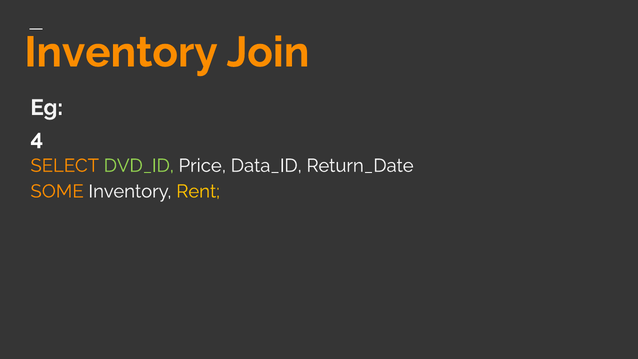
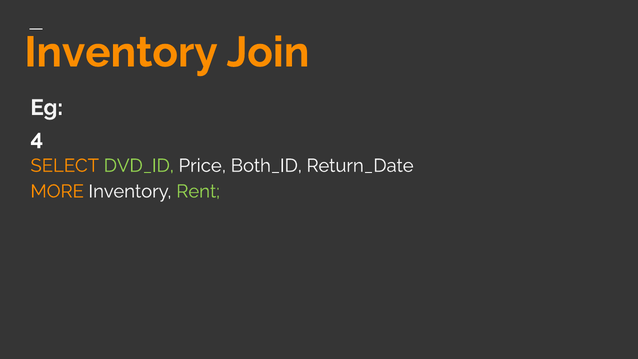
Data_ID: Data_ID -> Both_ID (266, 166)
SOME: SOME -> MORE (57, 191)
Rent colour: yellow -> light green (198, 191)
